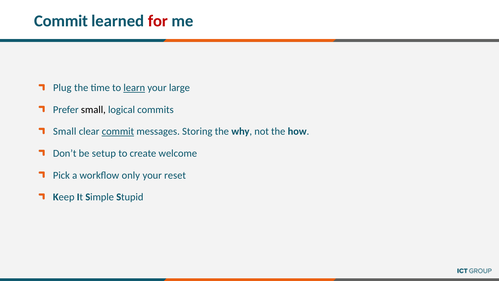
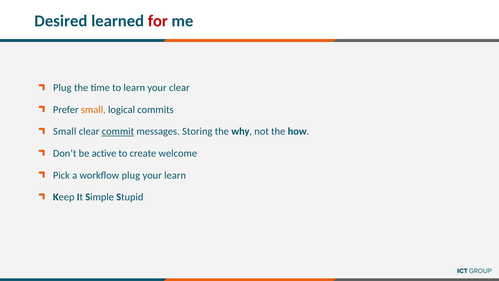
Commit: Commit -> Desired (61, 21)
learn underline: present -> none (134, 88)
your large: large -> clear (179, 88)
small colour: black -> orange (93, 110)
setup: setup -> active (104, 153)
workflow only: only -> plug (131, 175)
your reset: reset -> learn (175, 175)
